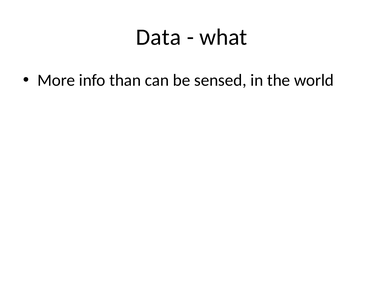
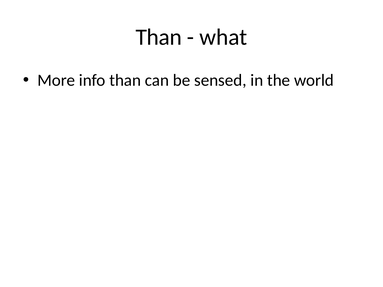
Data: Data -> Than (159, 37)
